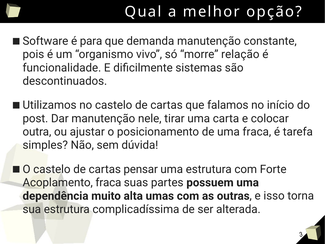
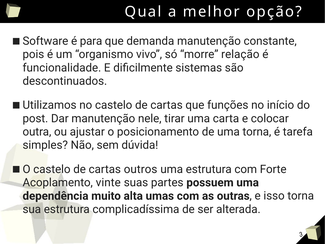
falamos: falamos -> funções (228, 105)
uma fraca: fraca -> torna (257, 132)
pensar: pensar -> outros (141, 169)
Acoplamento fraca: fraca -> vinte (108, 182)
